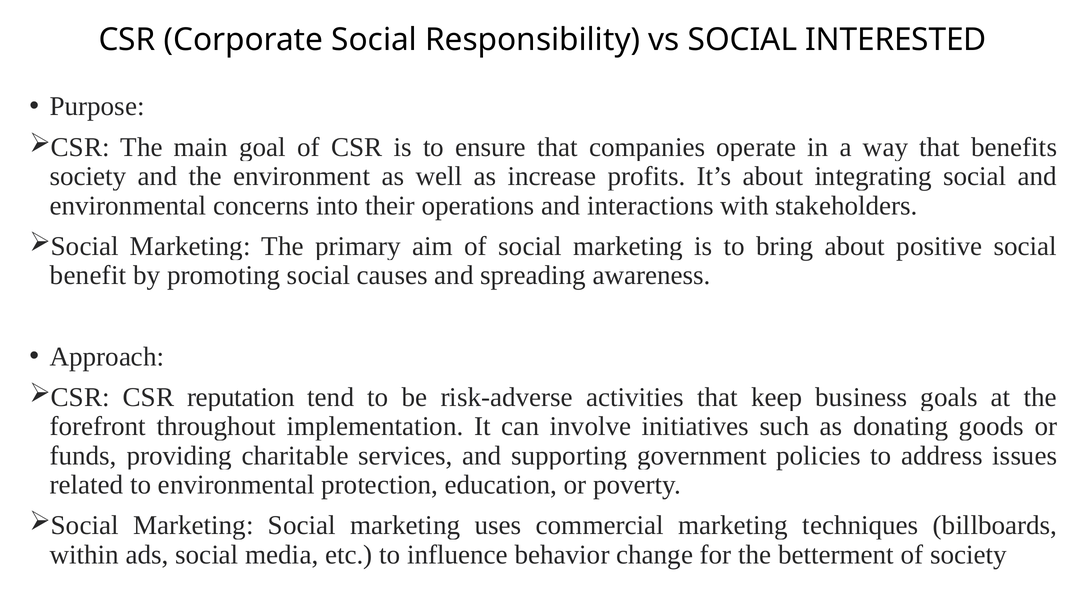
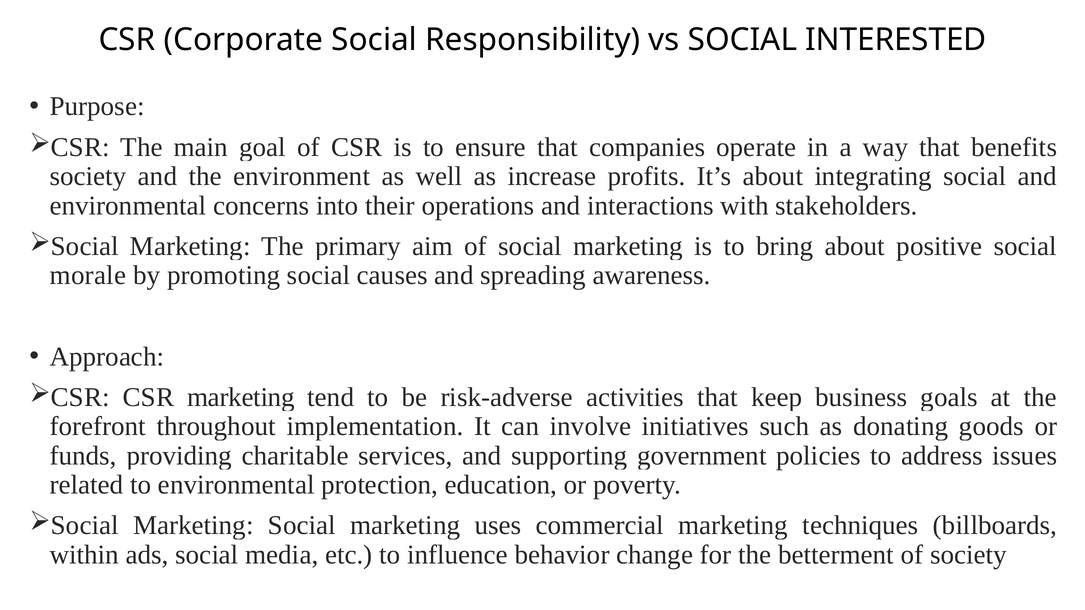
benefit: benefit -> morale (88, 276)
CSR reputation: reputation -> marketing (241, 397)
